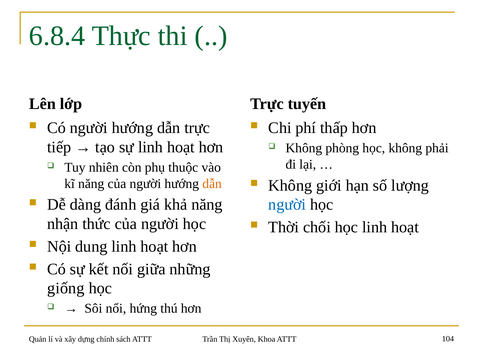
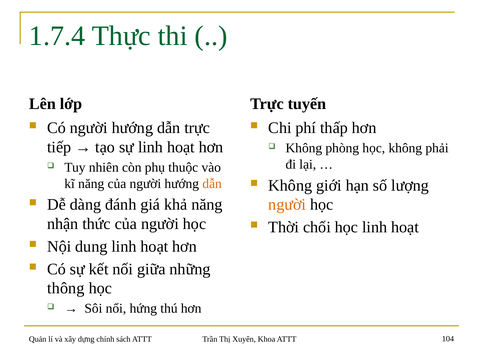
6.8.4: 6.8.4 -> 1.7.4 (57, 36)
người colour: blue -> orange (287, 205)
giống: giống -> thông (66, 289)
